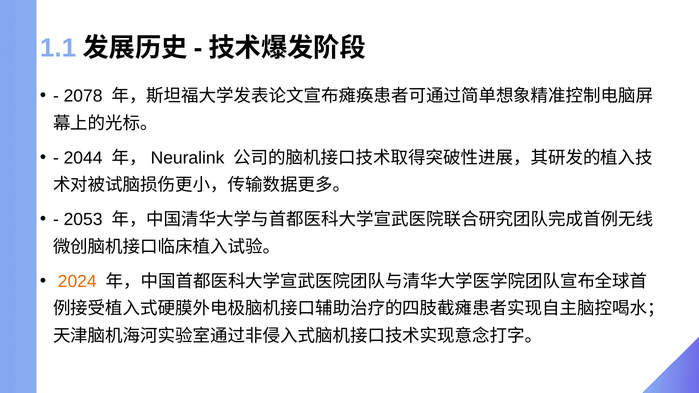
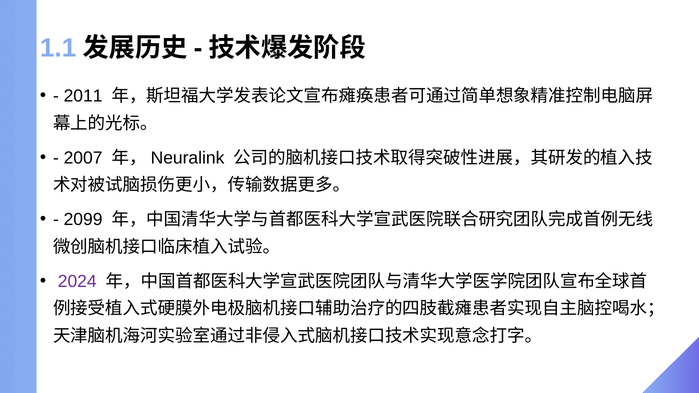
2078: 2078 -> 2011 (83, 96)
2044: 2044 -> 2007 (83, 158)
2053: 2053 -> 2099 (83, 220)
2024 colour: orange -> purple (77, 282)
